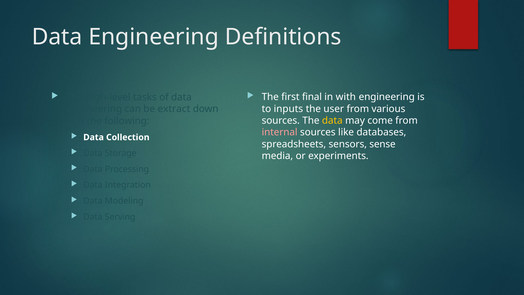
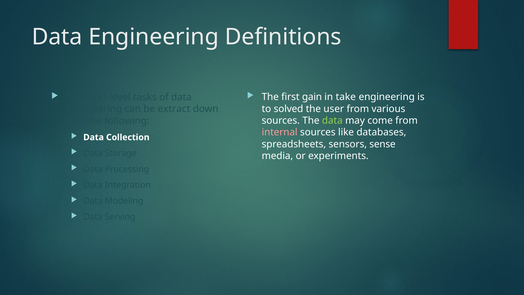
final: final -> gain (312, 97)
with: with -> take (346, 97)
inputs: inputs -> solved (288, 109)
data colour: yellow -> light green (332, 120)
